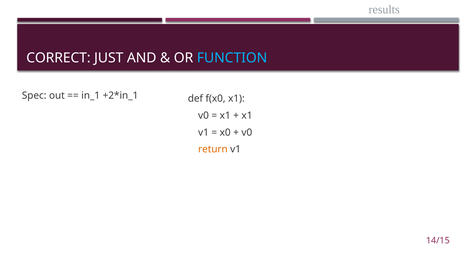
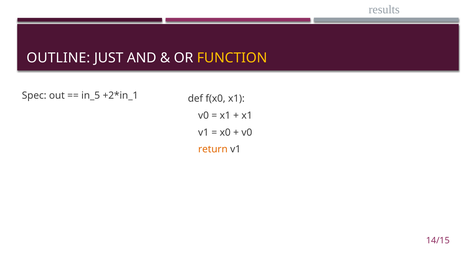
CORRECT: CORRECT -> OUTLINE (58, 58)
FUNCTION colour: light blue -> yellow (232, 58)
in_1: in_1 -> in_5 (91, 95)
